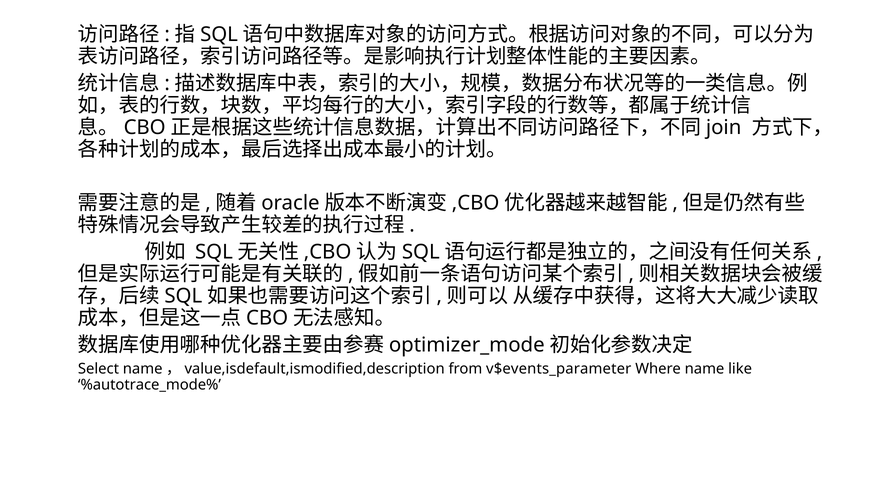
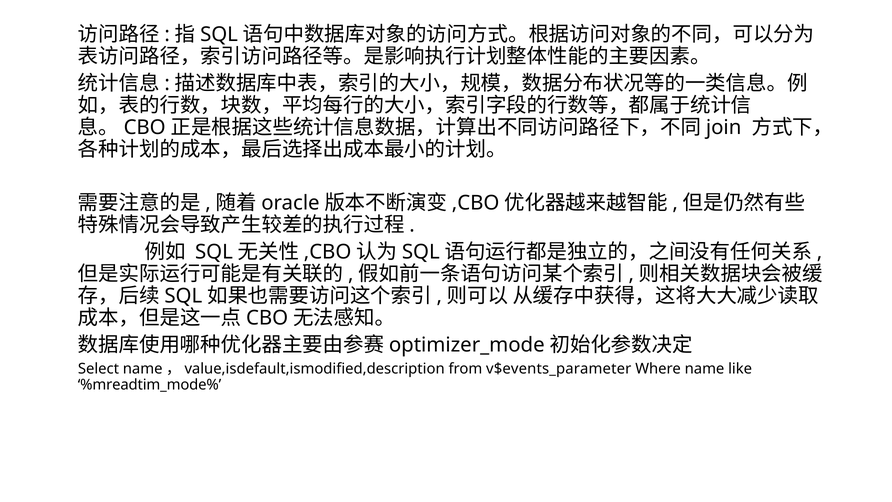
%autotrace_mode%: %autotrace_mode% -> %mreadtim_mode% (150, 384)
